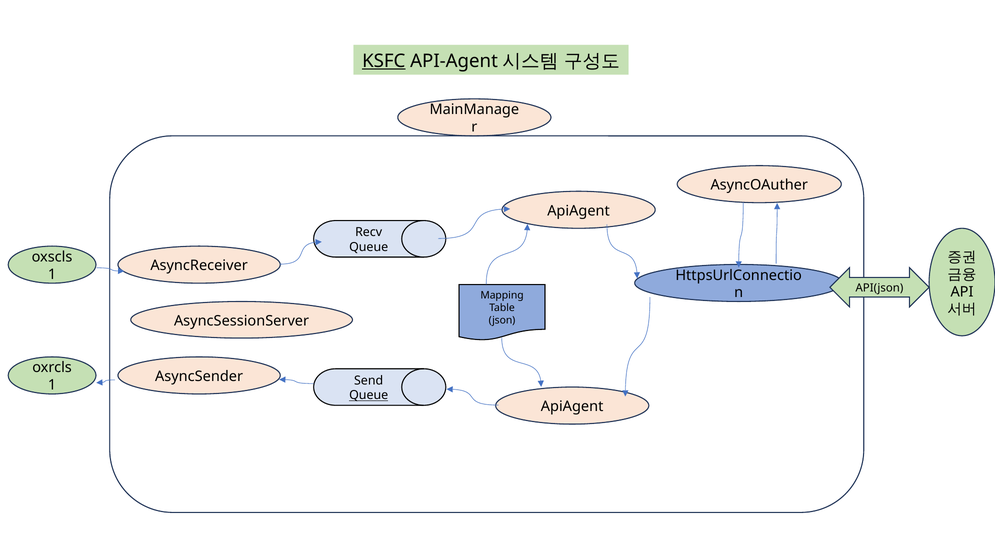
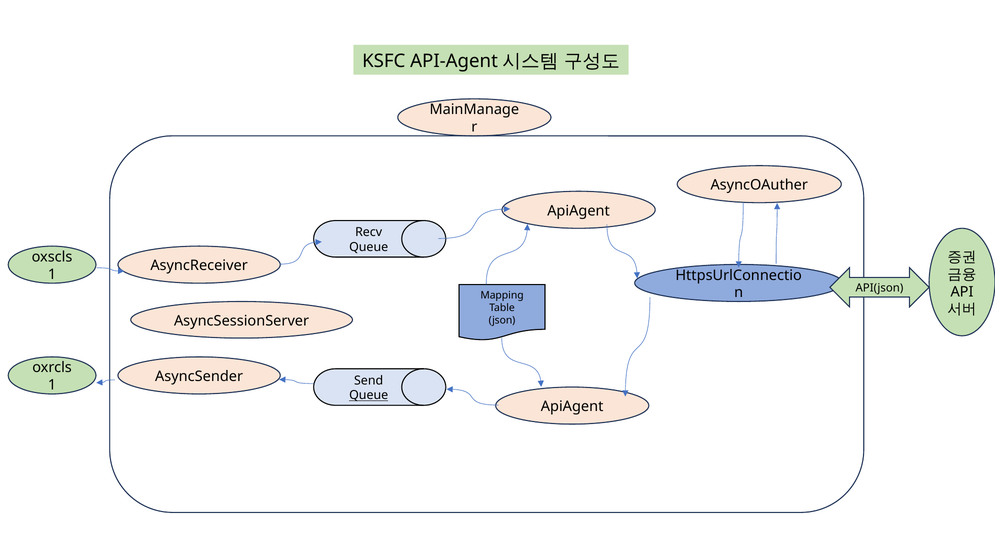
KSFC underline: present -> none (384, 61)
